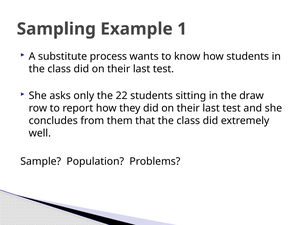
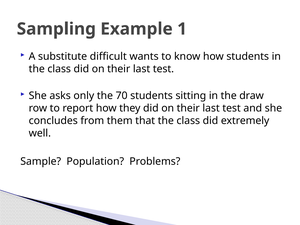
process: process -> difficult (108, 56)
22: 22 -> 70 (122, 96)
